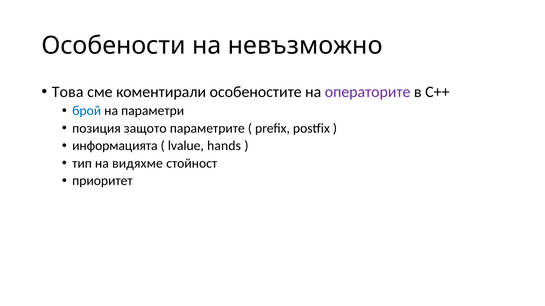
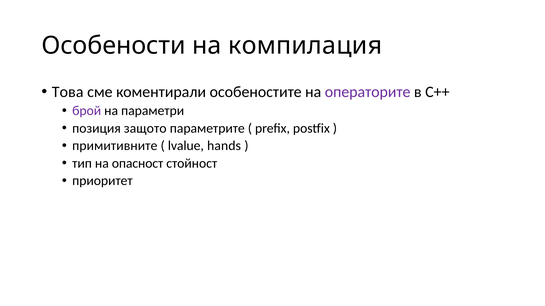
невъзможно: невъзможно -> компилация (305, 46)
брой colour: blue -> purple (87, 111)
информацията: информацията -> примитивните (115, 146)
видяхме: видяхме -> опасност (138, 164)
